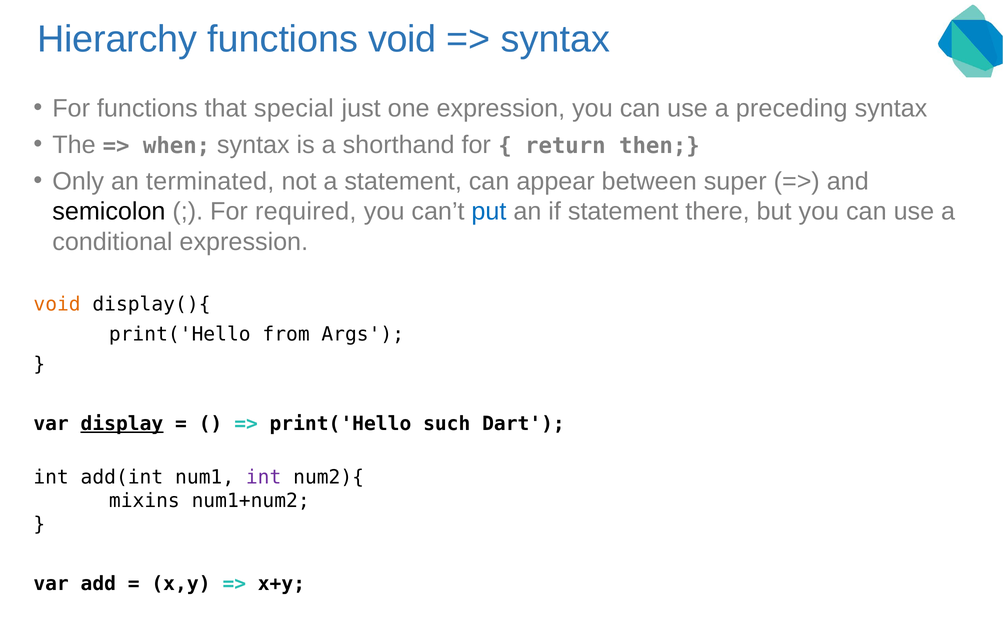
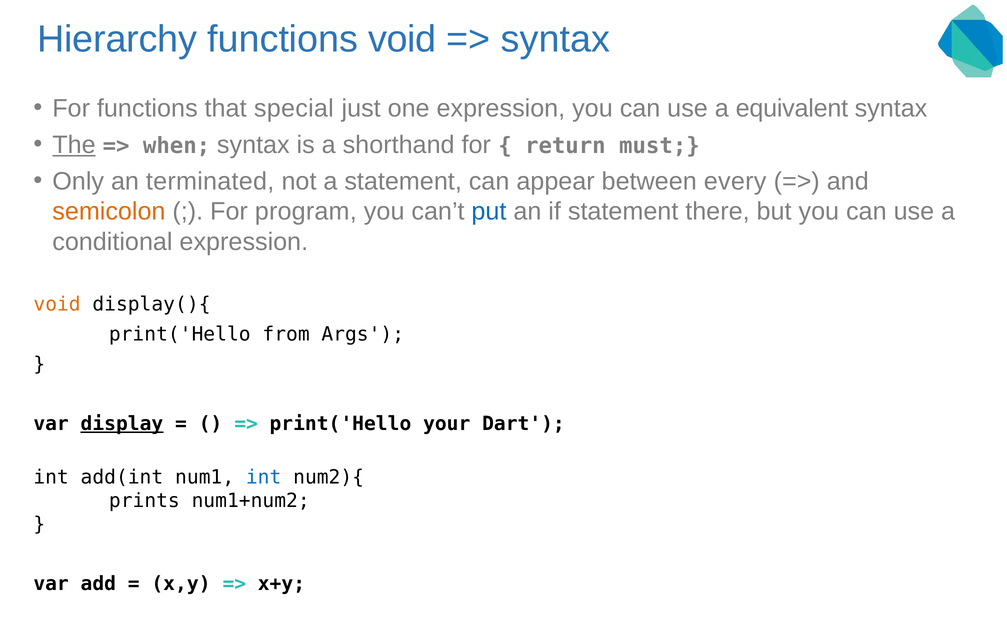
preceding: preceding -> equivalent (792, 108)
The underline: none -> present (74, 145)
then: then -> must (659, 146)
super: super -> every (735, 181)
semicolon colour: black -> orange (109, 211)
required: required -> program (306, 211)
such: such -> your (447, 423)
int colour: purple -> blue (264, 477)
mixins: mixins -> prints (144, 500)
